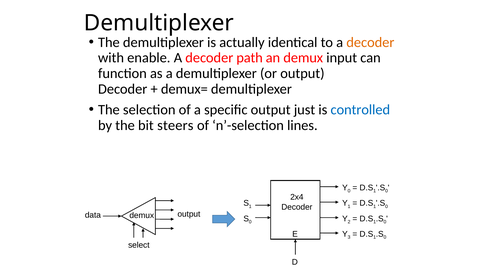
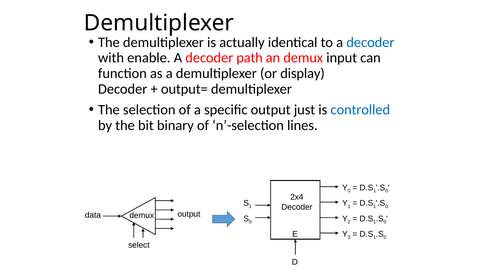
decoder colour: orange -> blue (370, 42)
or output: output -> display (302, 73)
demux=: demux= -> output= (184, 89)
steers: steers -> binary (175, 125)
